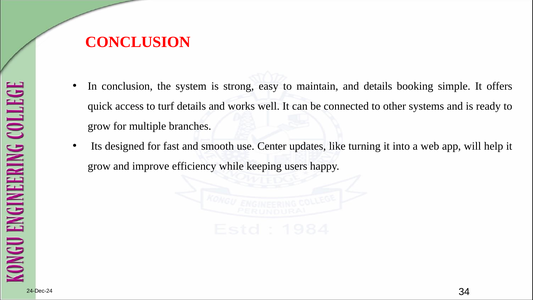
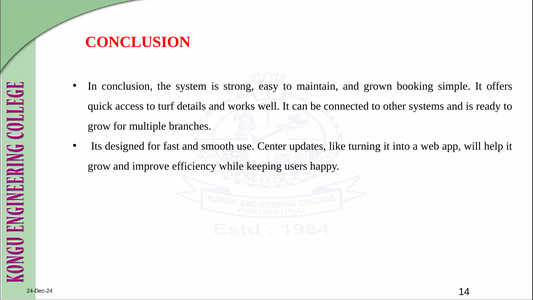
and details: details -> grown (378, 86)
34: 34 -> 14 (464, 292)
